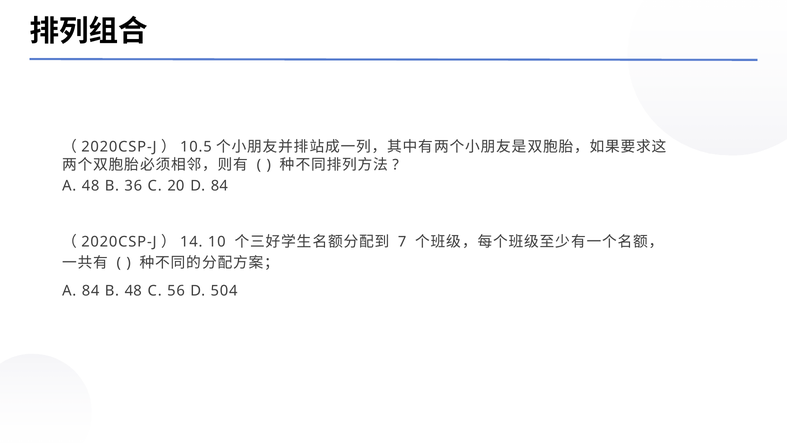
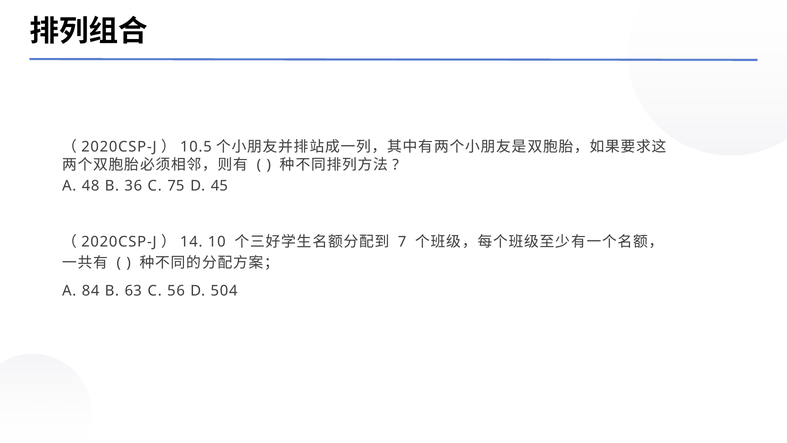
20: 20 -> 75 (176, 186)
D 84: 84 -> 45 (219, 186)
B 48: 48 -> 63 (133, 291)
